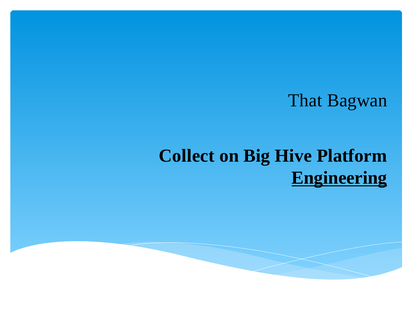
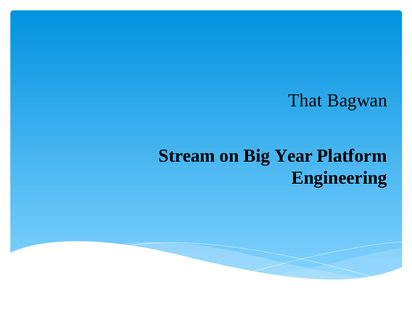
Collect: Collect -> Stream (187, 156)
Hive: Hive -> Year (294, 156)
Engineering underline: present -> none (339, 178)
